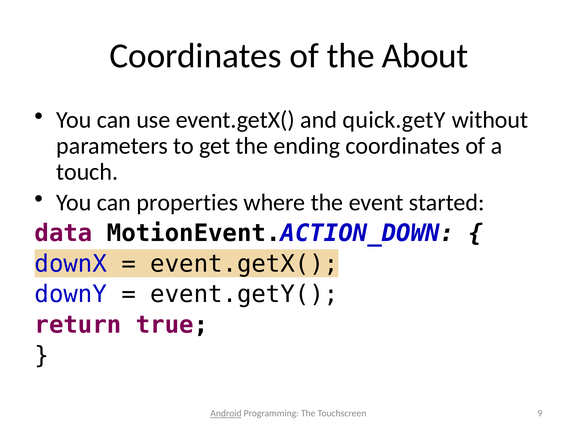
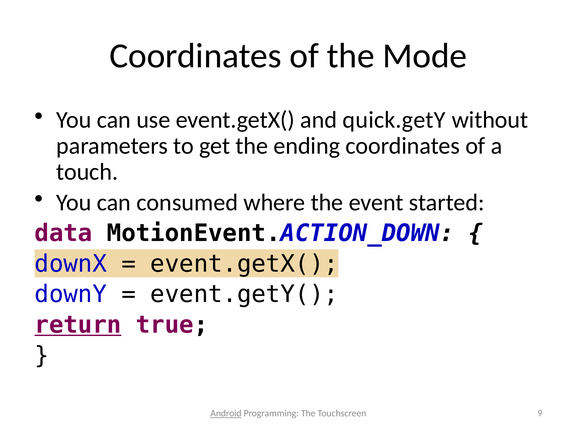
About: About -> Mode (425, 56)
properties: properties -> consumed (187, 202)
return underline: none -> present (78, 325)
